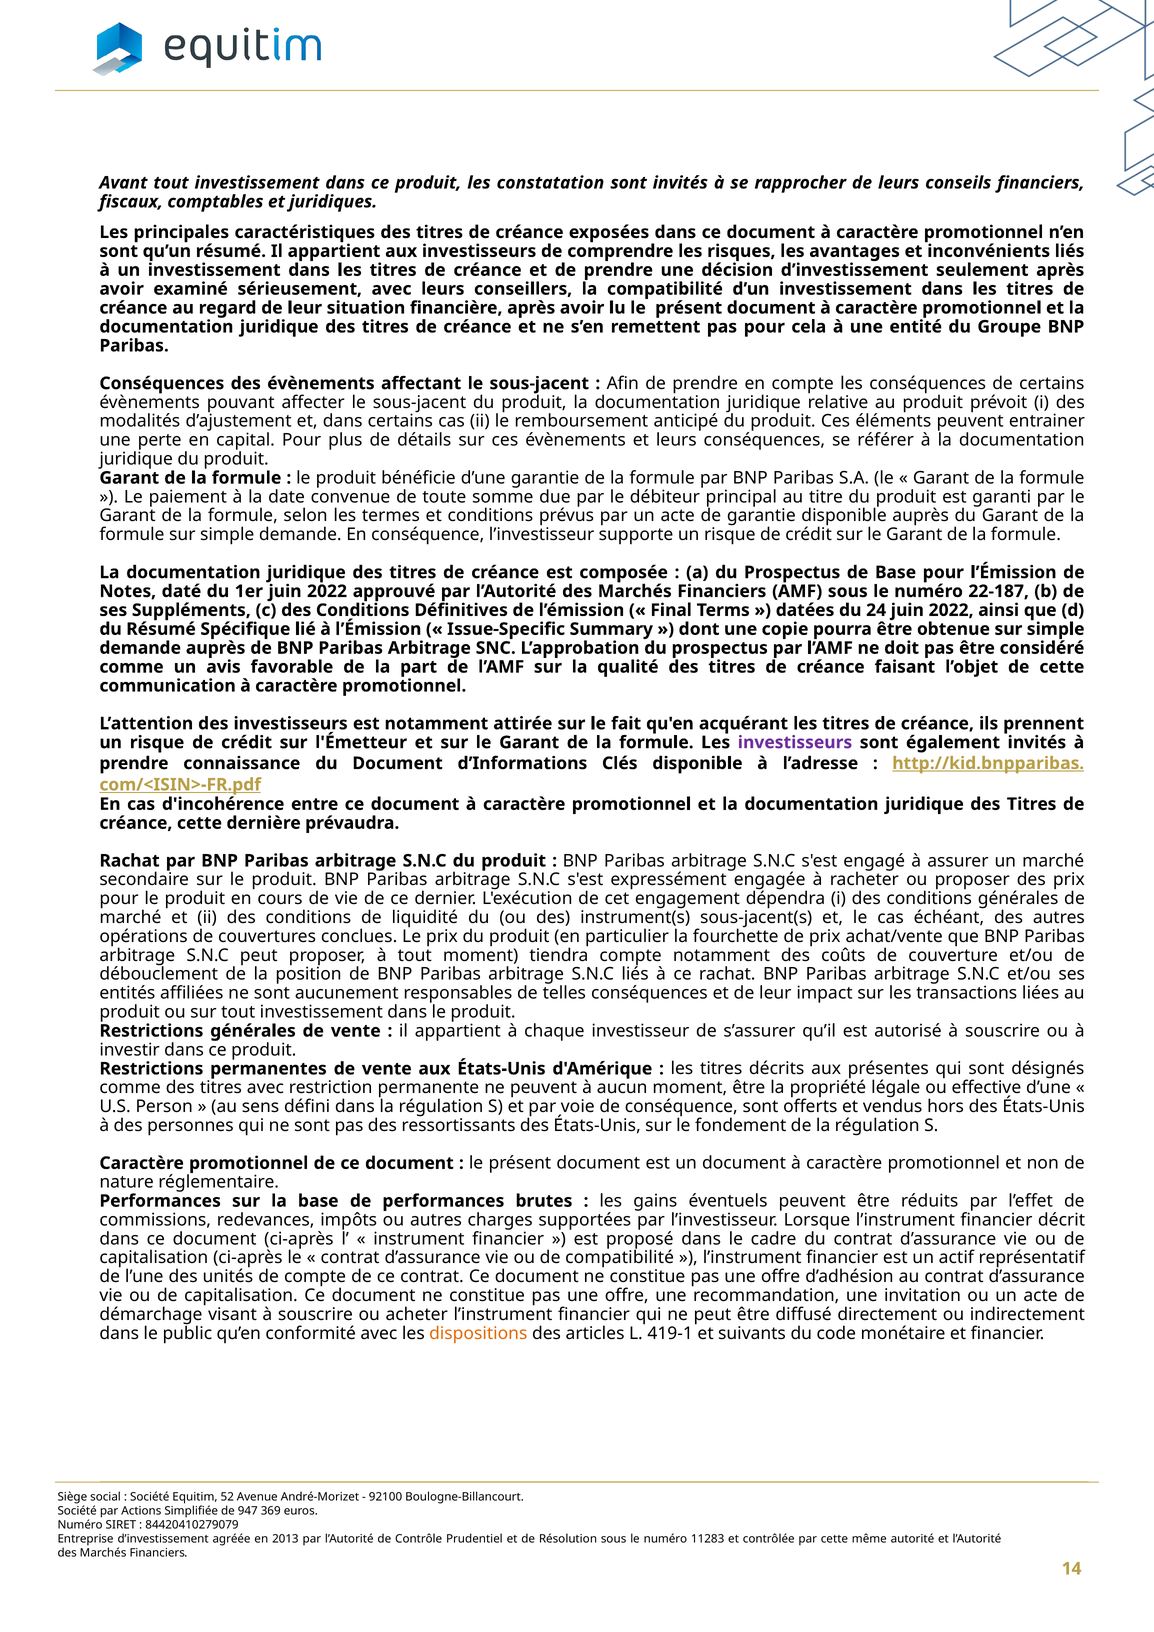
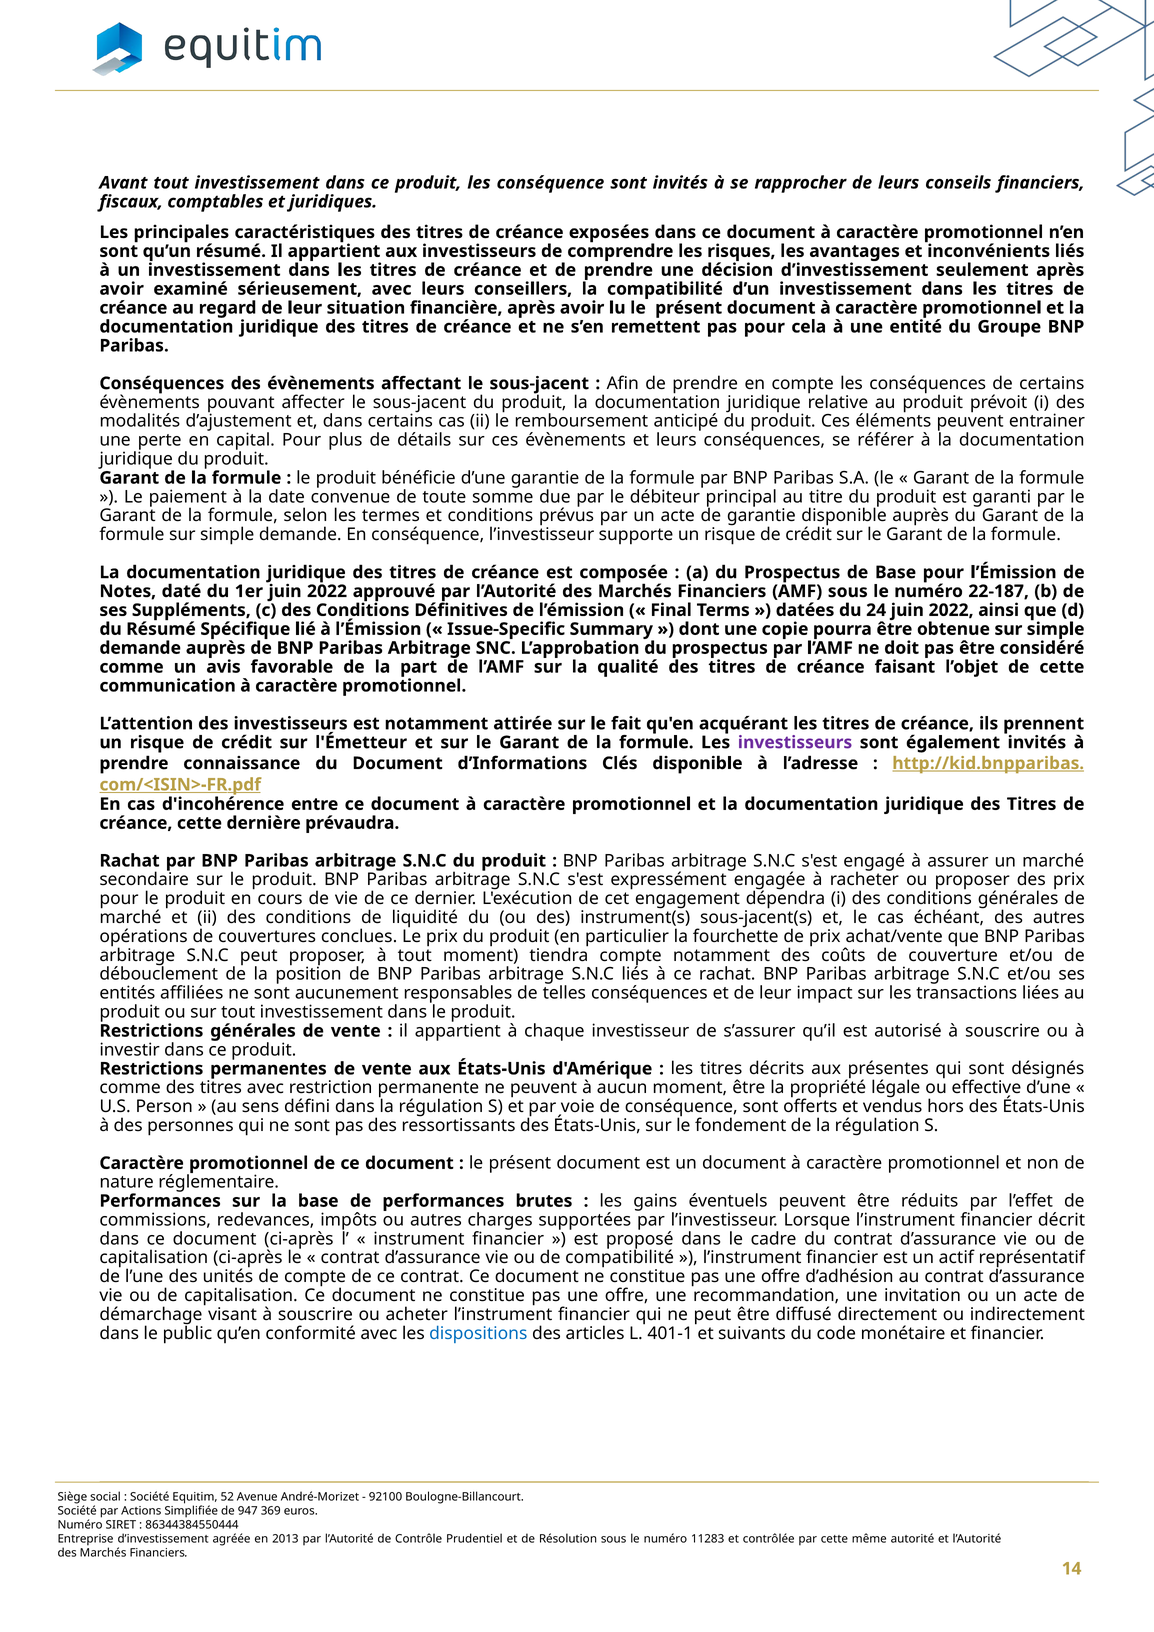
les constatation: constatation -> conséquence (550, 183)
dispositions colour: orange -> blue (478, 1333)
419-1: 419-1 -> 401-1 (670, 1333)
84420410279079: 84420410279079 -> 86344384550444 (192, 1525)
